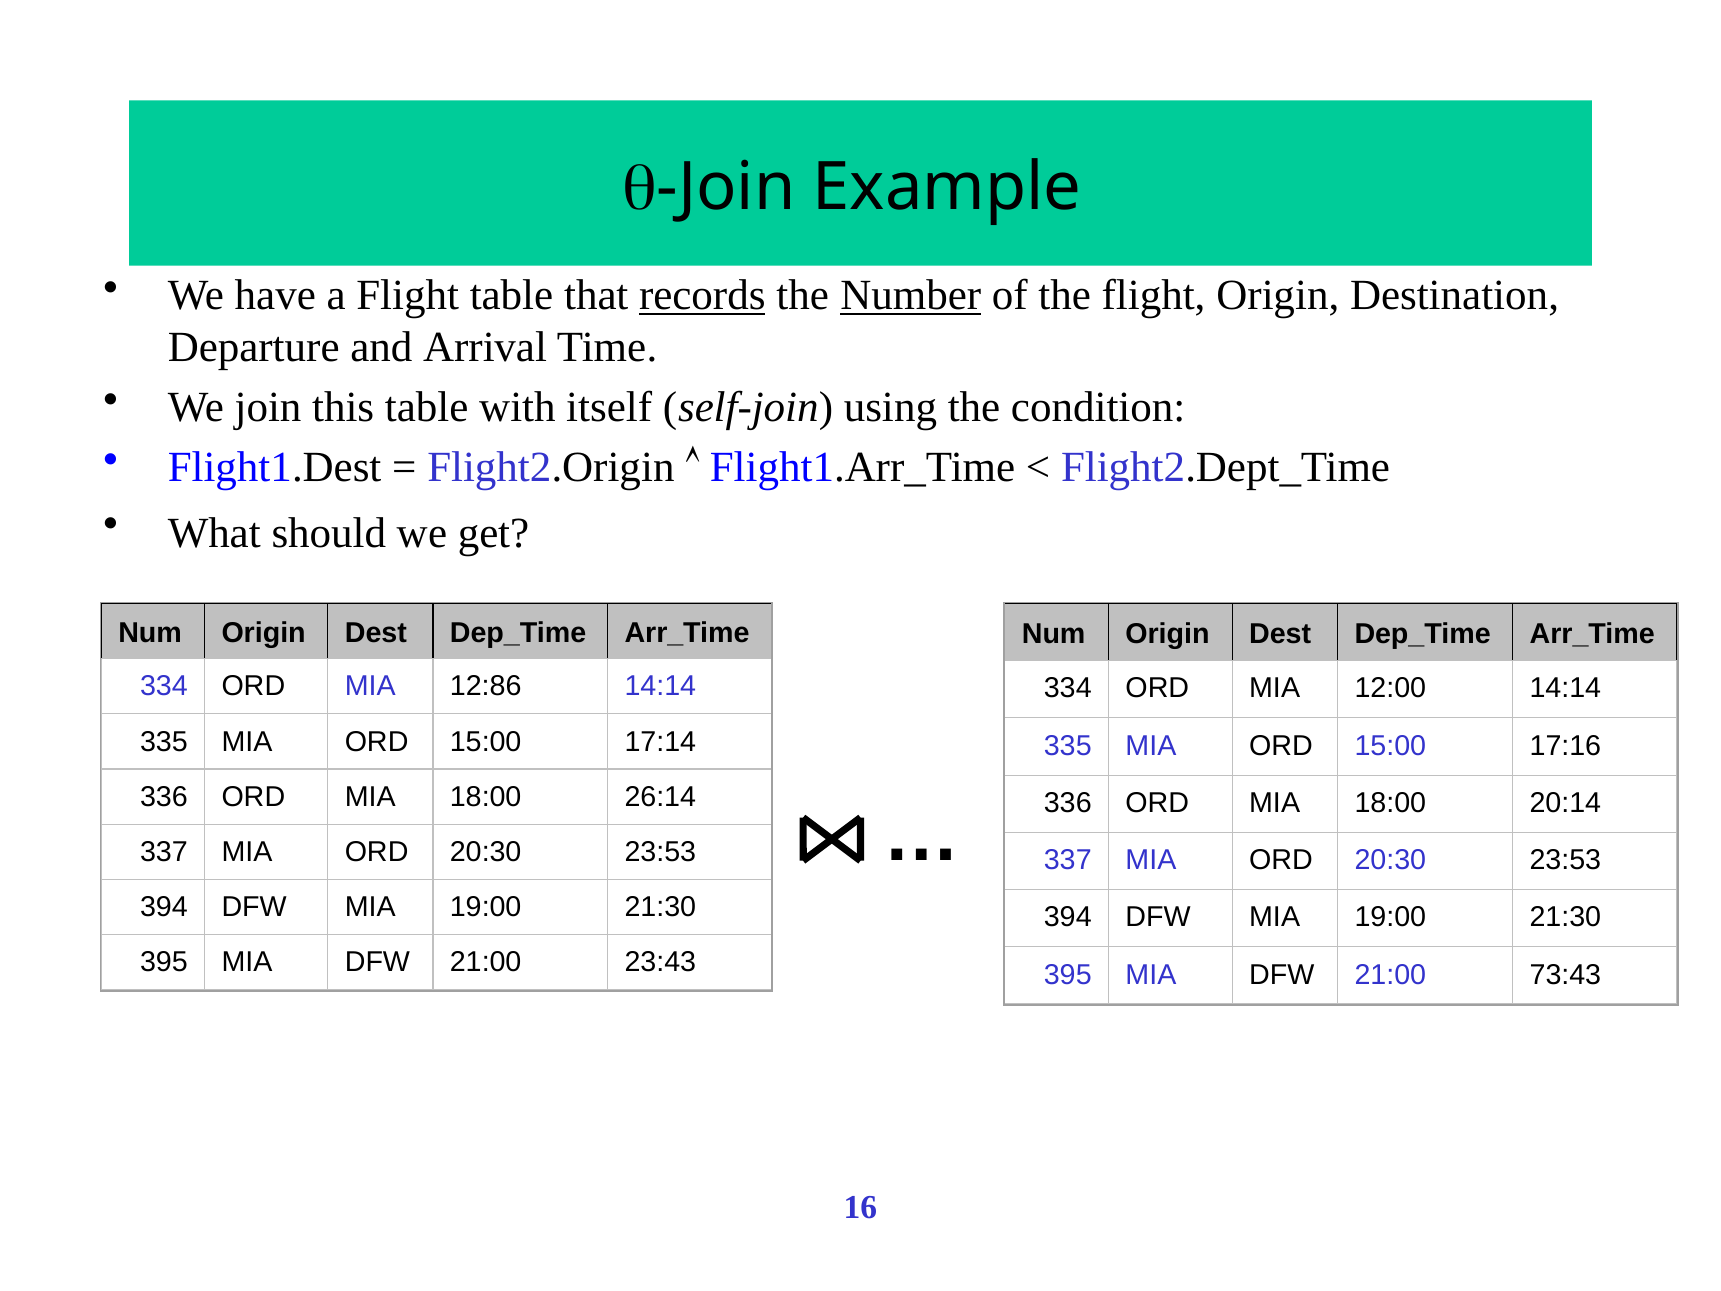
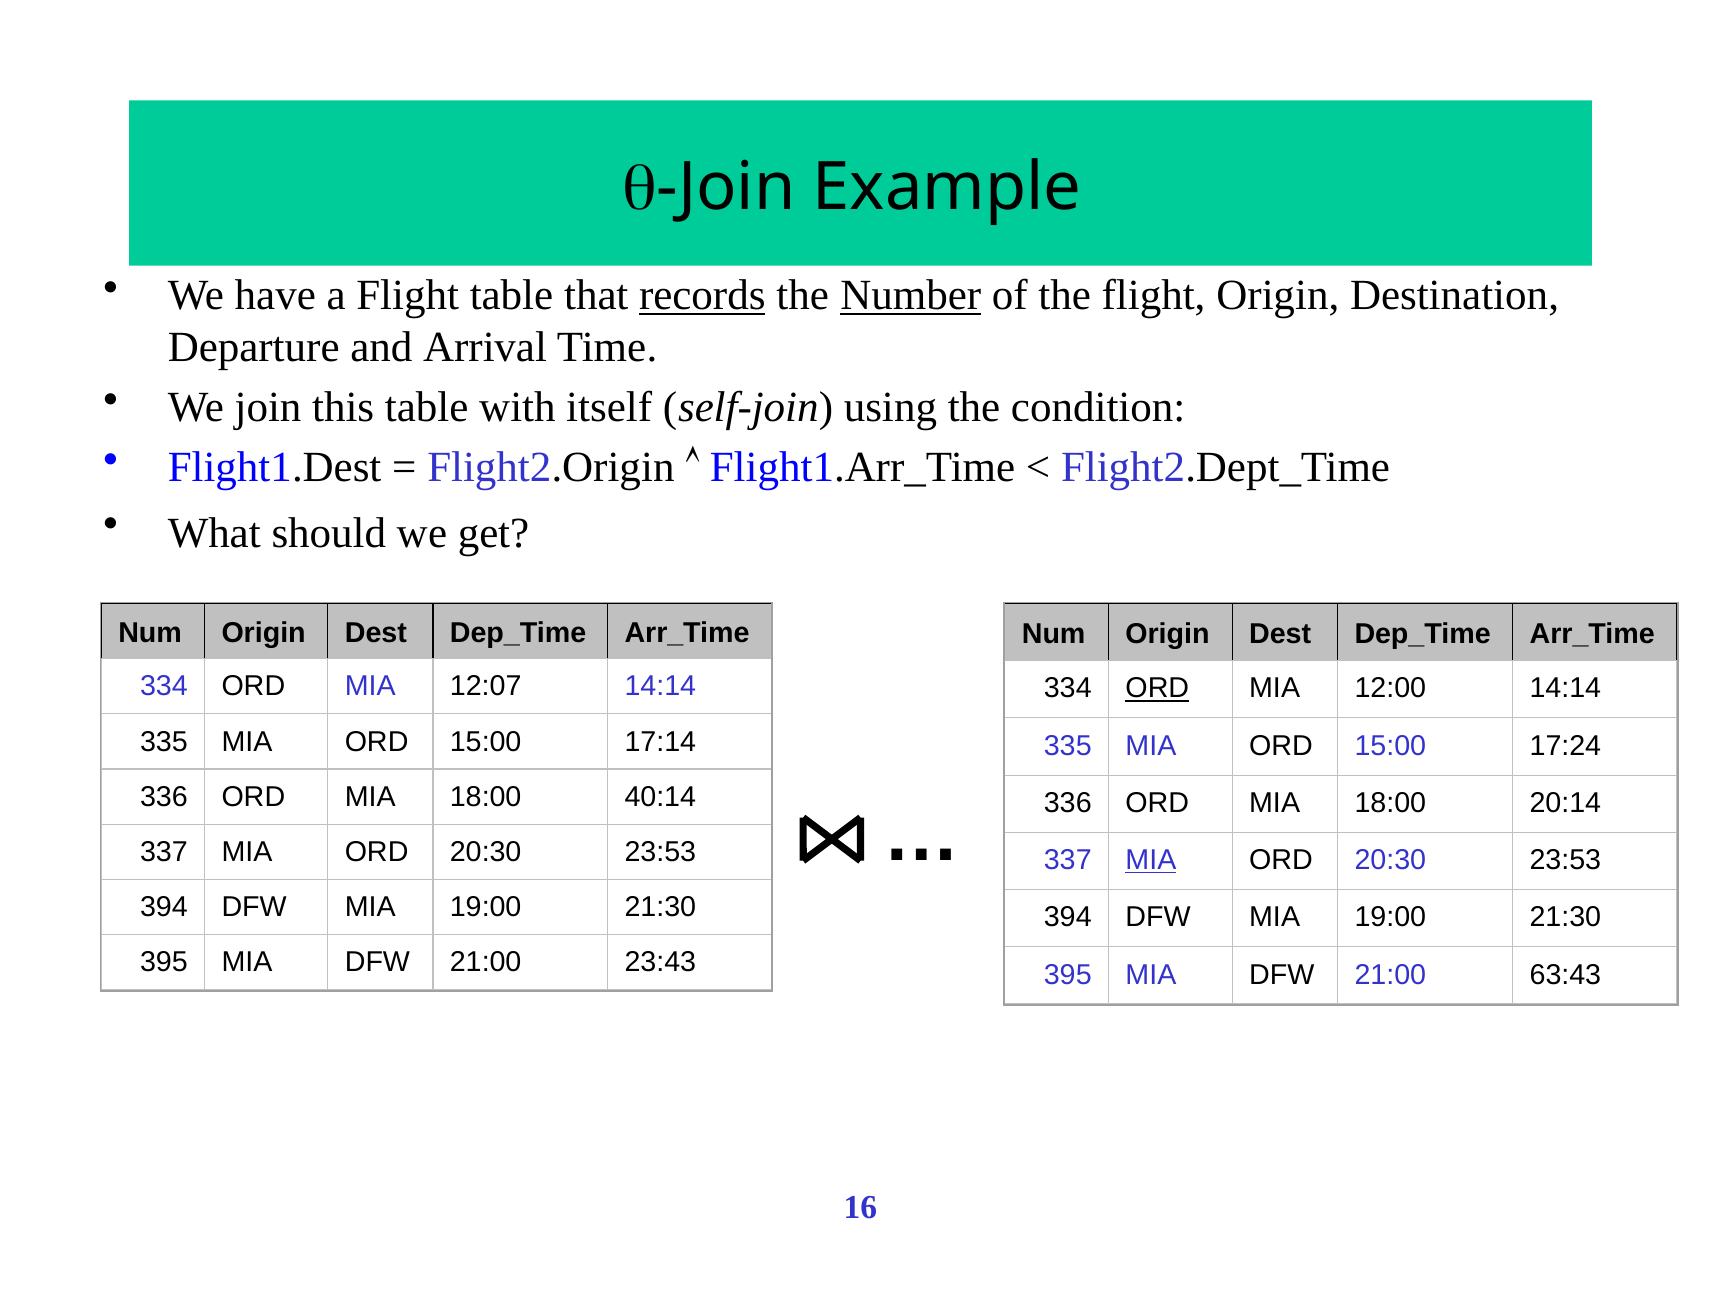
12:86: 12:86 -> 12:07 (486, 686)
ORD underline: none -> present (1157, 688)
17:16: 17:16 -> 17:24 (1565, 745)
26:14: 26:14 -> 40:14 (660, 797)
MIA underline: none -> present (1151, 860)
73:43: 73:43 -> 63:43 (1565, 974)
